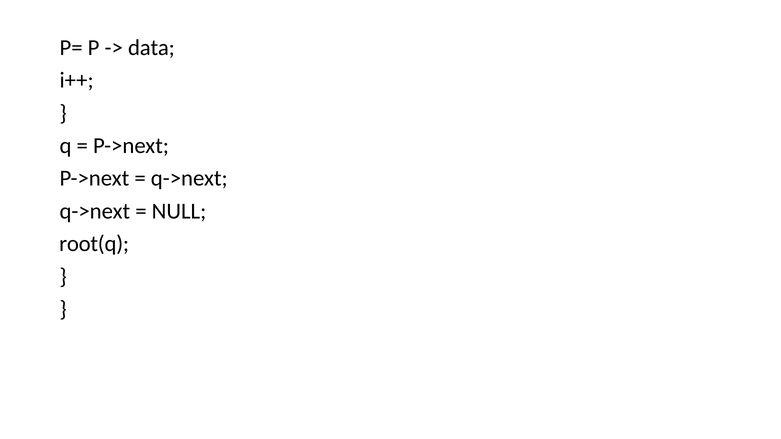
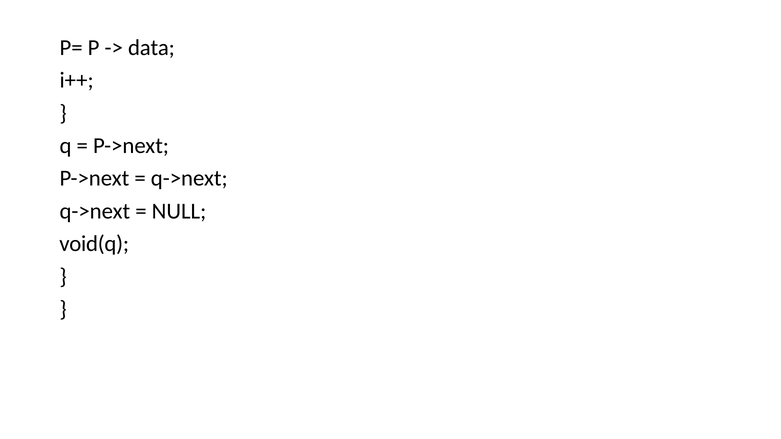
root(q: root(q -> void(q (94, 244)
